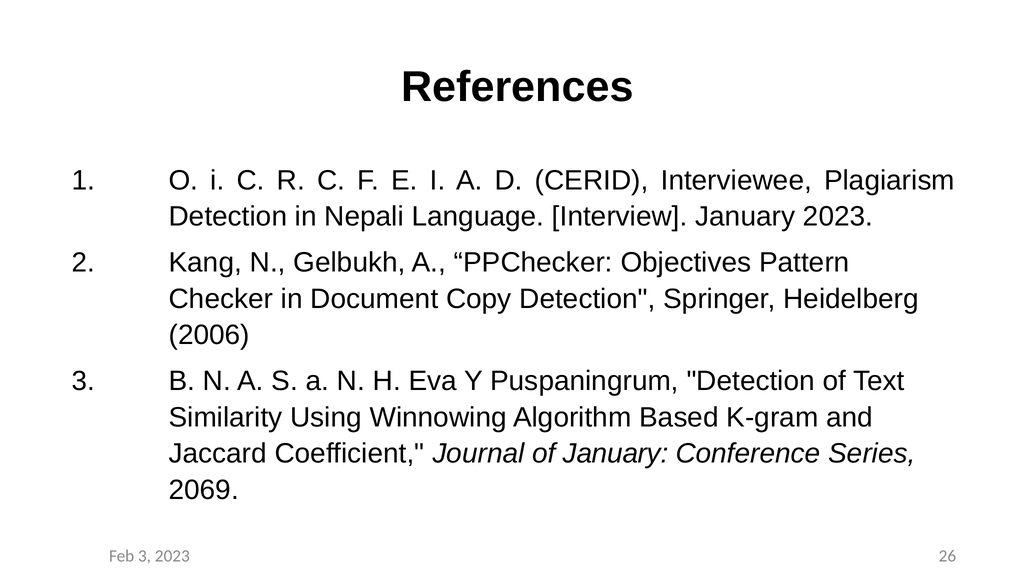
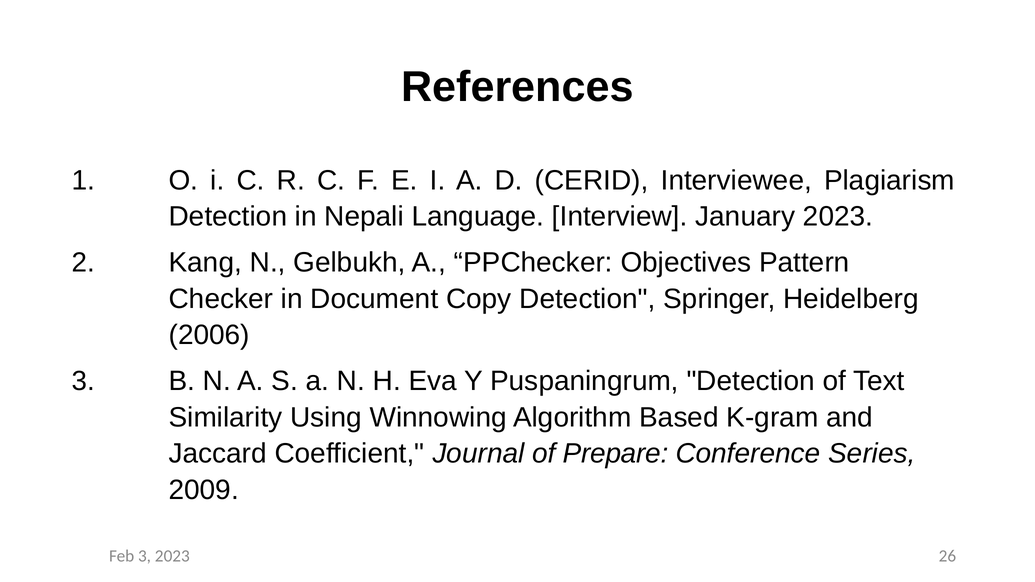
of January: January -> Prepare (616, 454)
2069: 2069 -> 2009 (204, 490)
